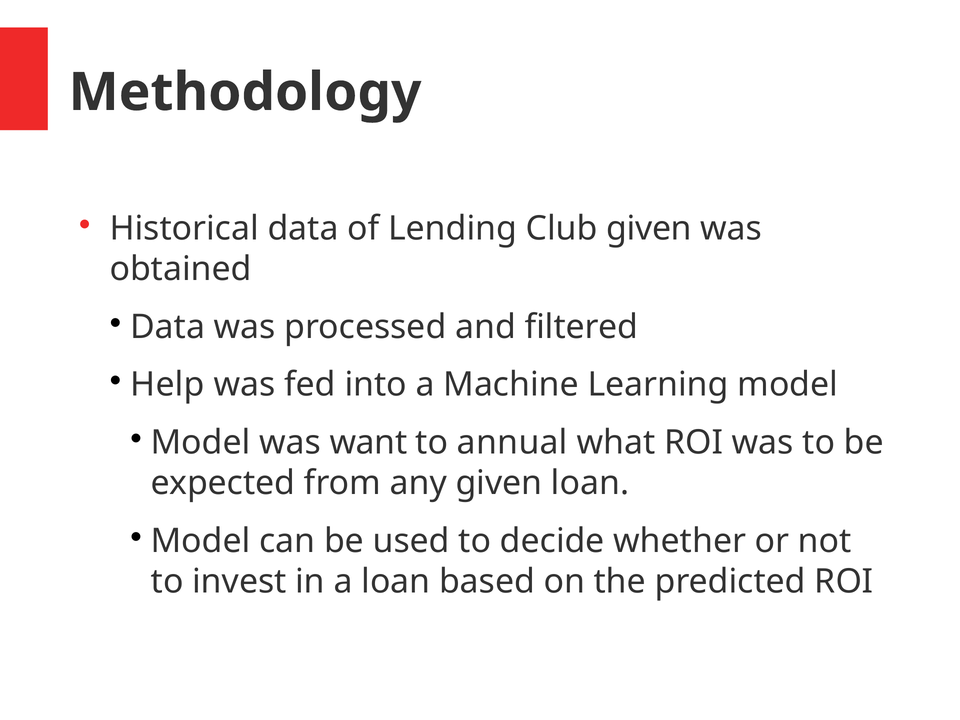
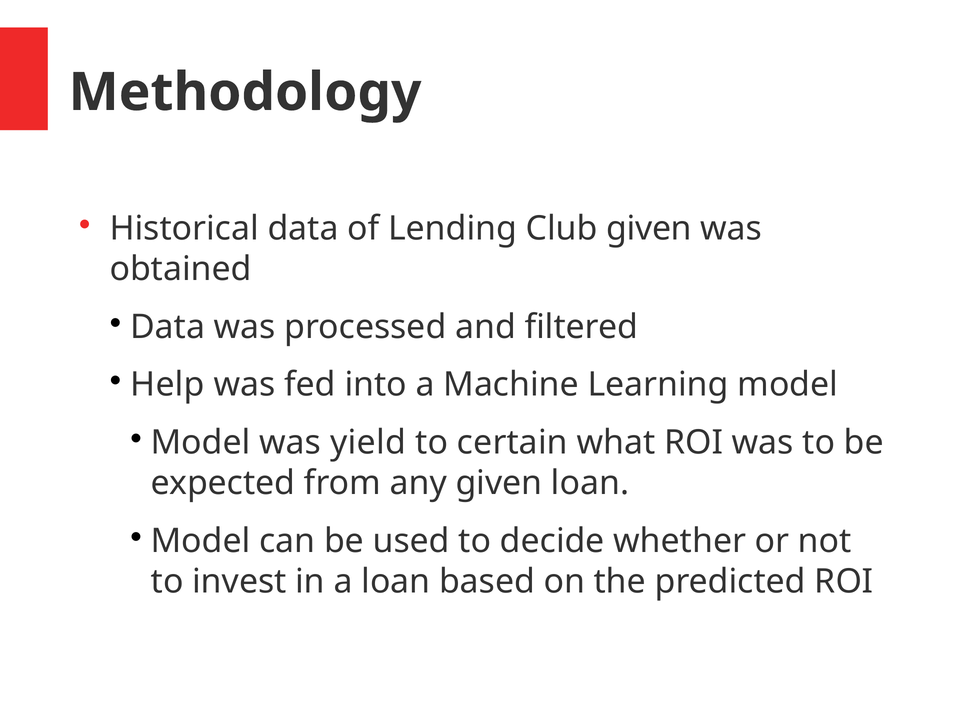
want: want -> yield (368, 442)
annual: annual -> certain (512, 442)
